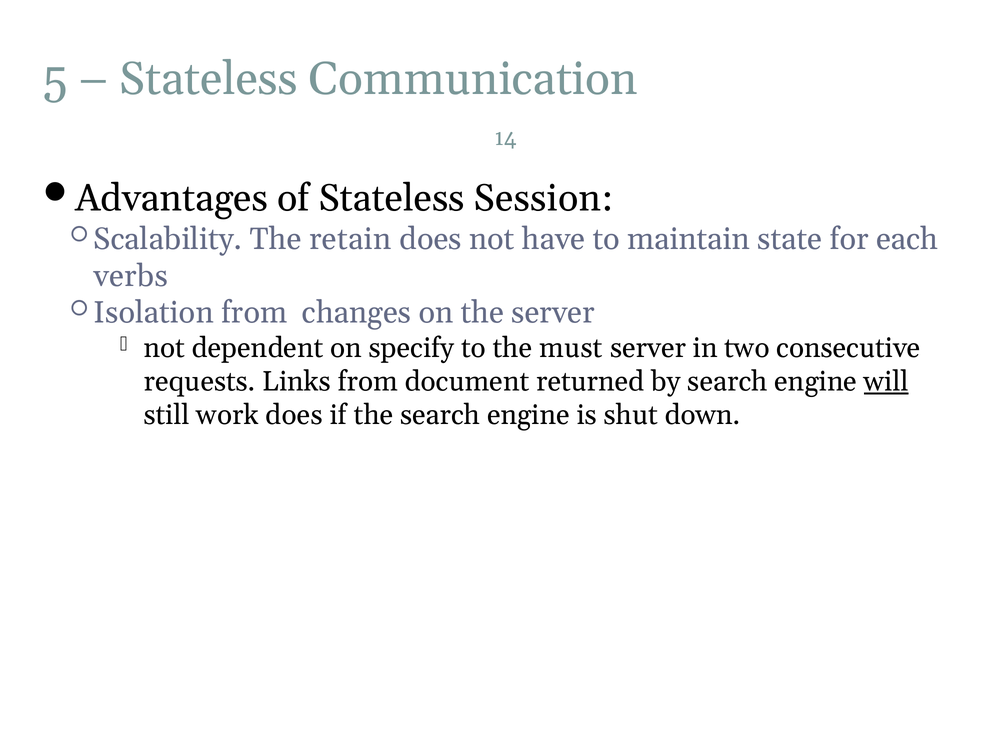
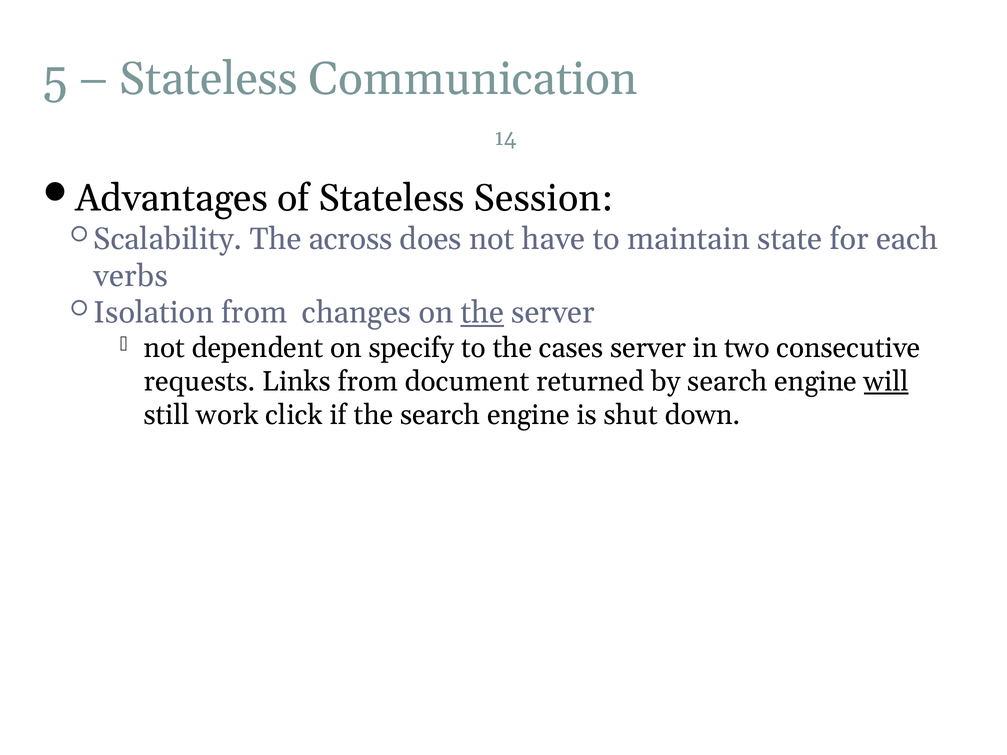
retain: retain -> across (350, 239)
the underline: none -> present (482, 313)
must: must -> cases (571, 348)
work does: does -> click (294, 415)
